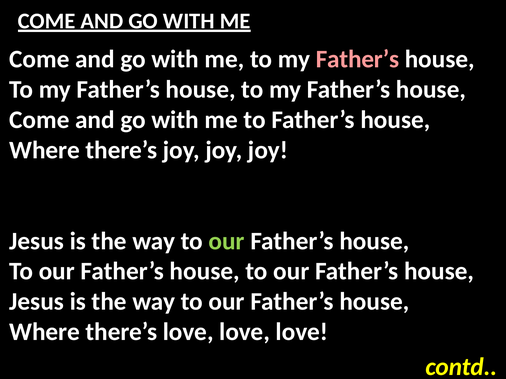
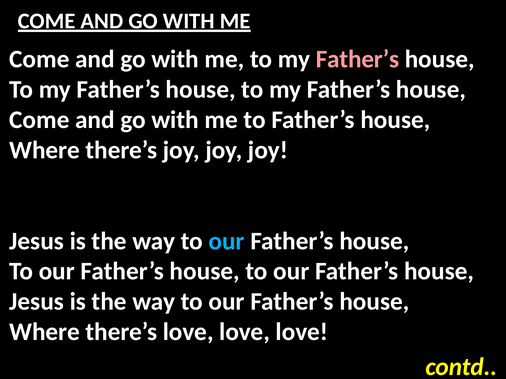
our colour: light green -> light blue (227, 241)
